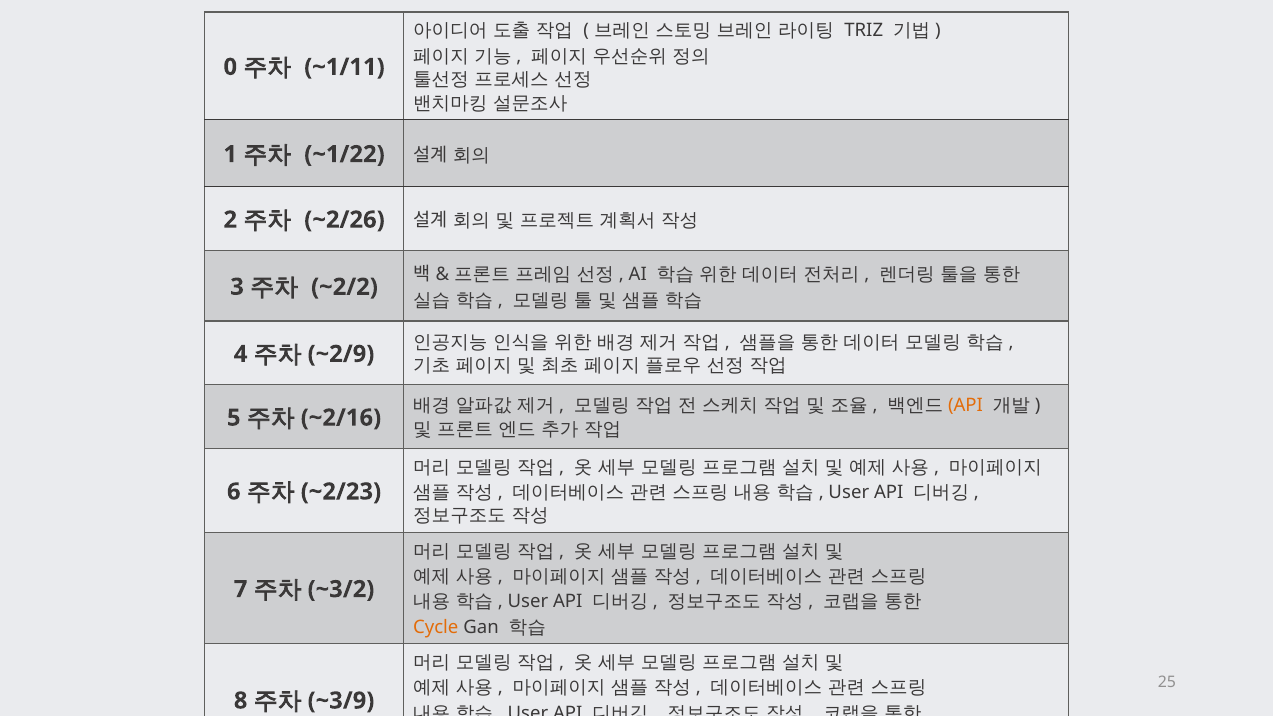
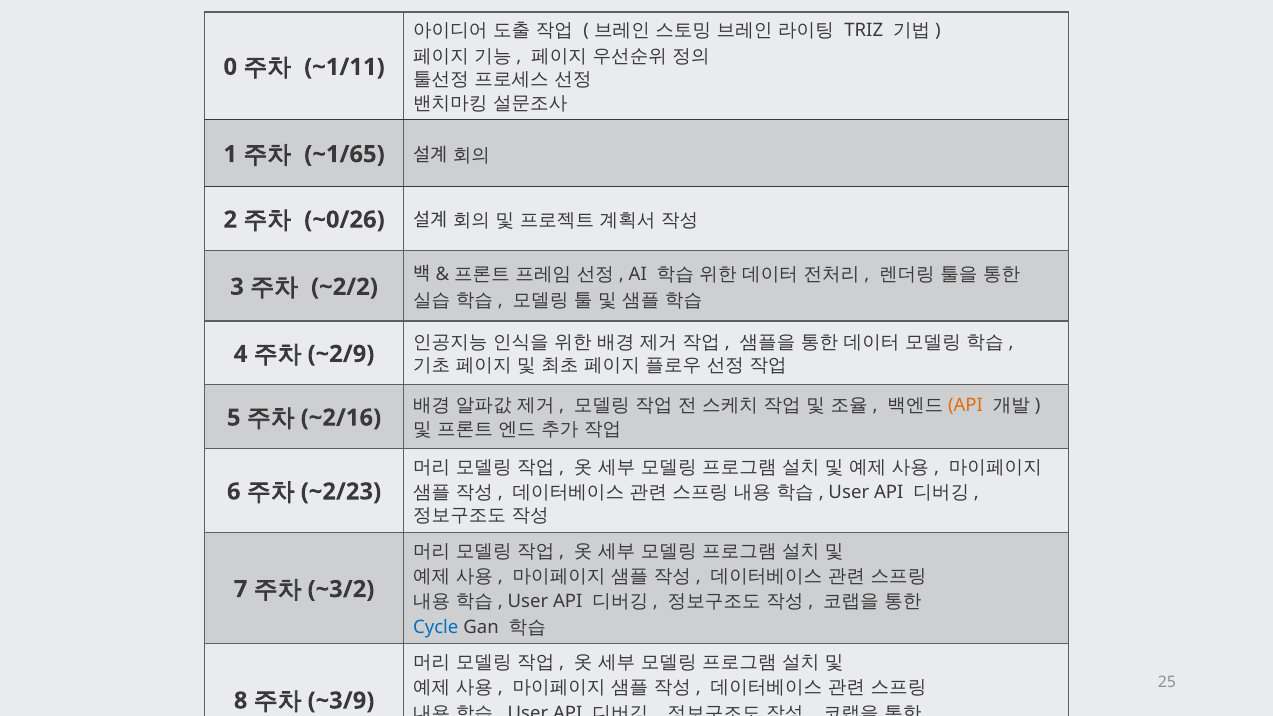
~1/22: ~1/22 -> ~1/65 (344, 154)
~2/26: ~2/26 -> ~0/26 (344, 220)
Cycle colour: orange -> blue (436, 627)
